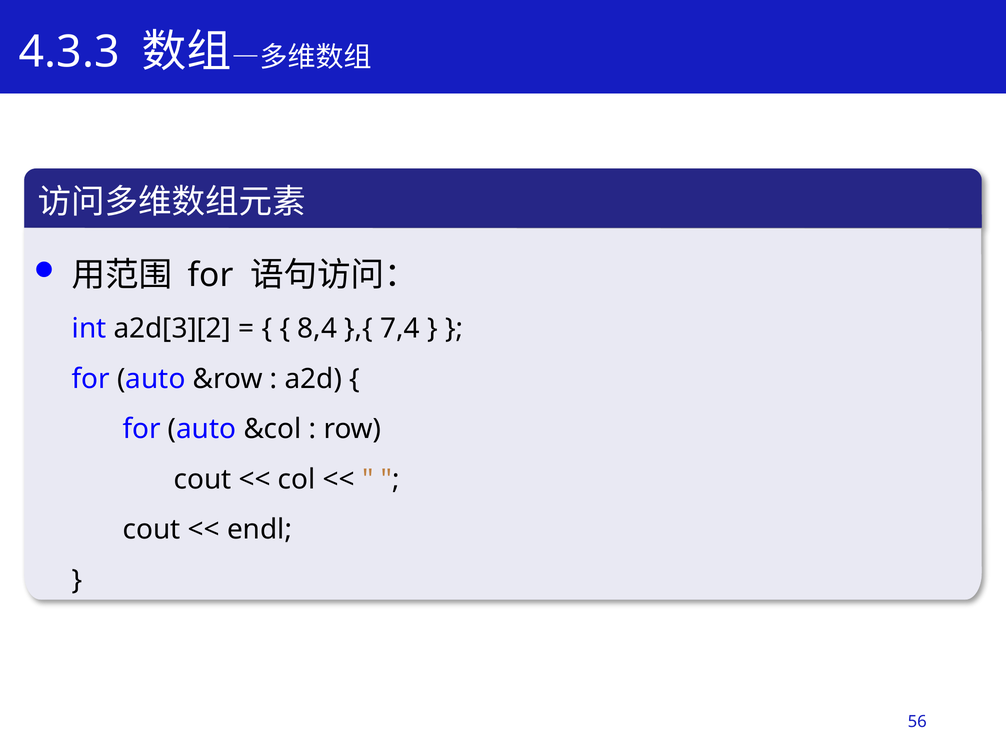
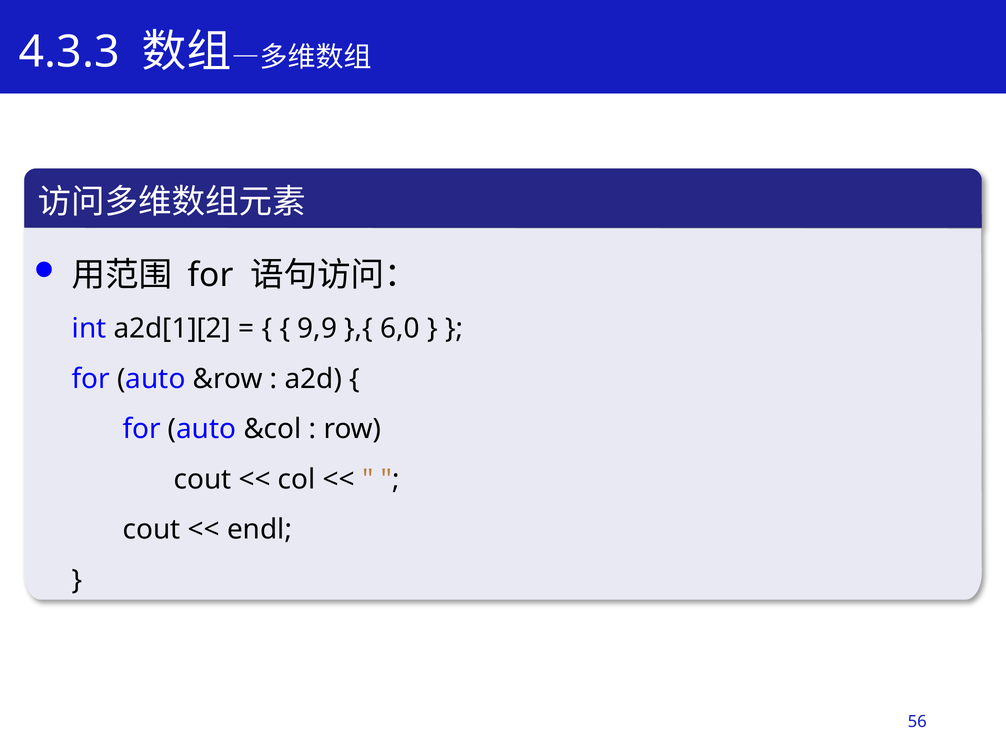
a2d[3][2: a2d[3][2 -> a2d[1][2 (172, 329)
8,4: 8,4 -> 9,9 (317, 329)
7,4: 7,4 -> 6,0 (400, 329)
